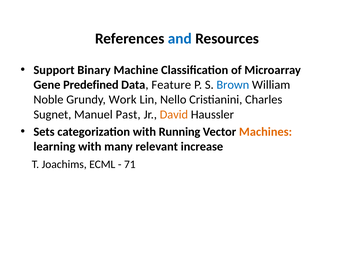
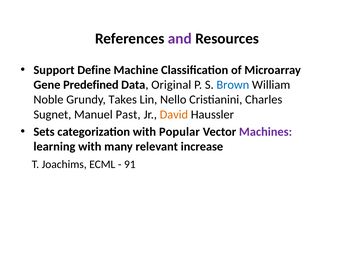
and colour: blue -> purple (180, 39)
Binary: Binary -> Define (94, 70)
Feature: Feature -> Original (171, 85)
Work: Work -> Takes (123, 100)
Running: Running -> Popular (179, 132)
Machines colour: orange -> purple (266, 132)
71: 71 -> 91 (130, 164)
